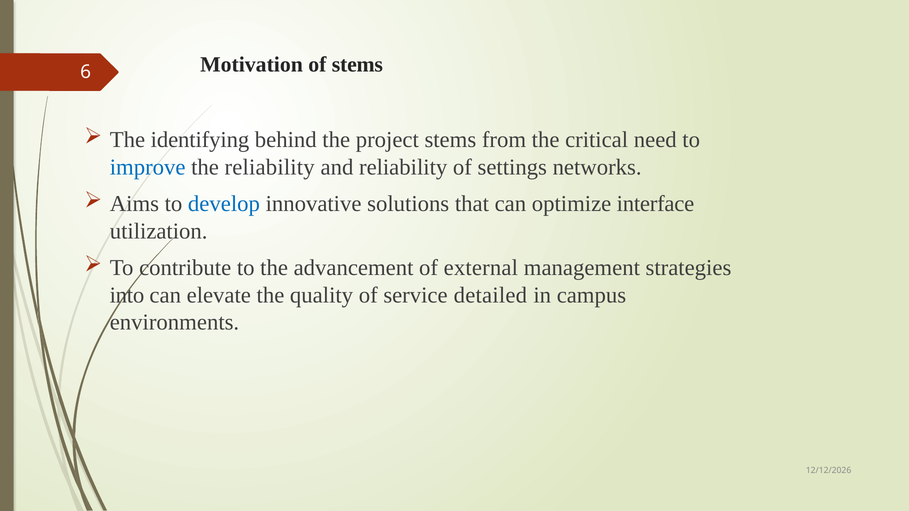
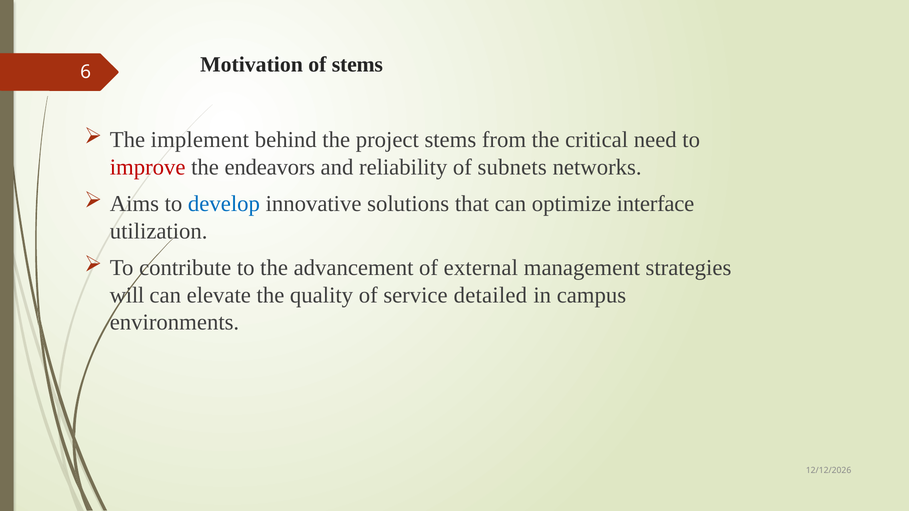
identifying: identifying -> implement (200, 140)
improve colour: blue -> red (148, 167)
the reliability: reliability -> endeavors (270, 167)
settings: settings -> subnets (512, 167)
into: into -> will (127, 295)
